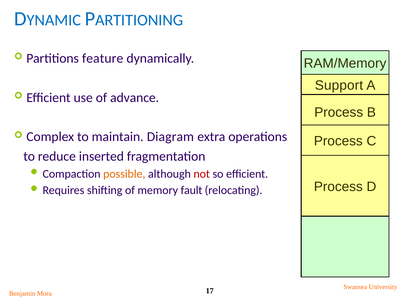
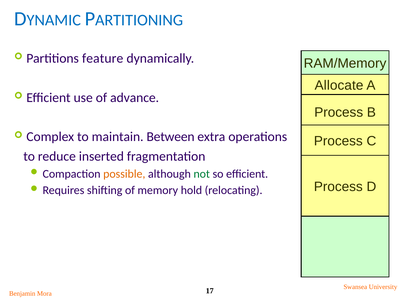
Support: Support -> Allocate (339, 86)
Diagram: Diagram -> Between (171, 137)
not colour: red -> green (202, 174)
fault: fault -> hold (191, 191)
